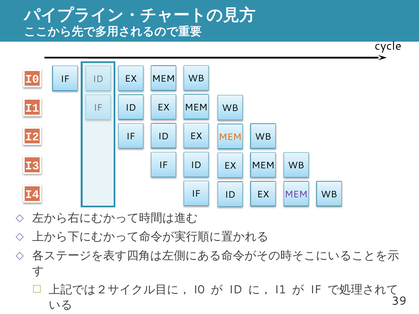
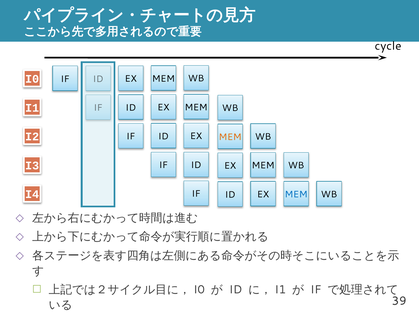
MEM colour: purple -> blue (296, 195)
